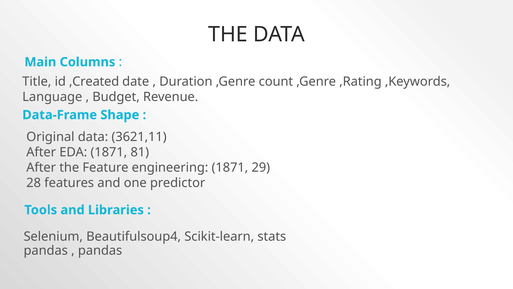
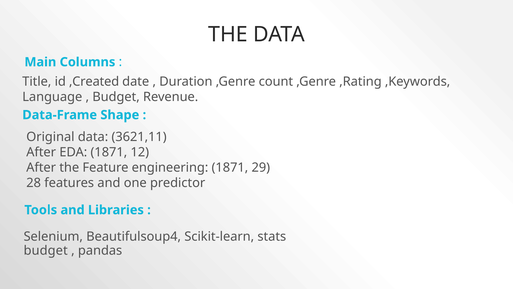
81: 81 -> 12 (140, 152)
pandas: pandas -> budget (46, 250)
